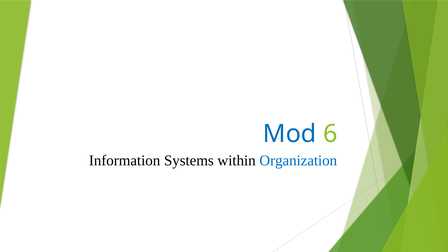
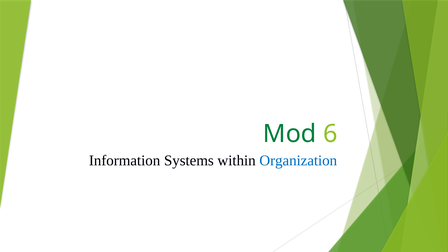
Mod colour: blue -> green (290, 134)
